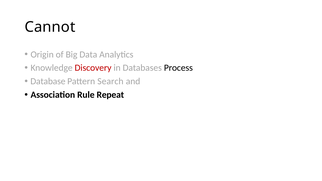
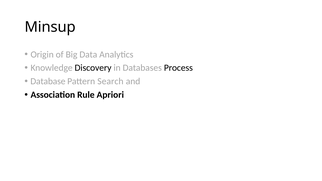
Cannot: Cannot -> Minsup (50, 27)
Discovery colour: red -> black (93, 68)
Repeat: Repeat -> Apriori (110, 95)
